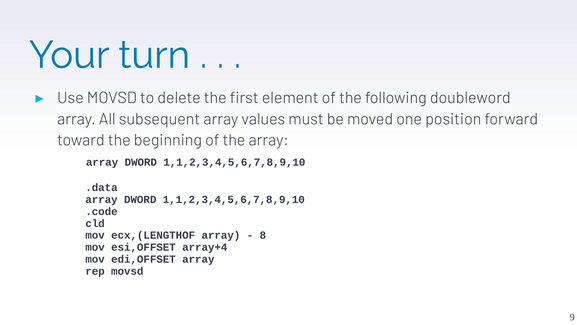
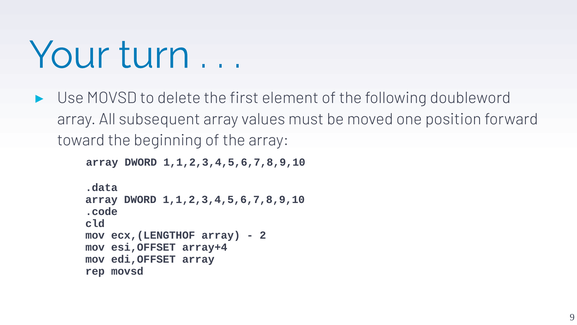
8: 8 -> 2 (263, 235)
